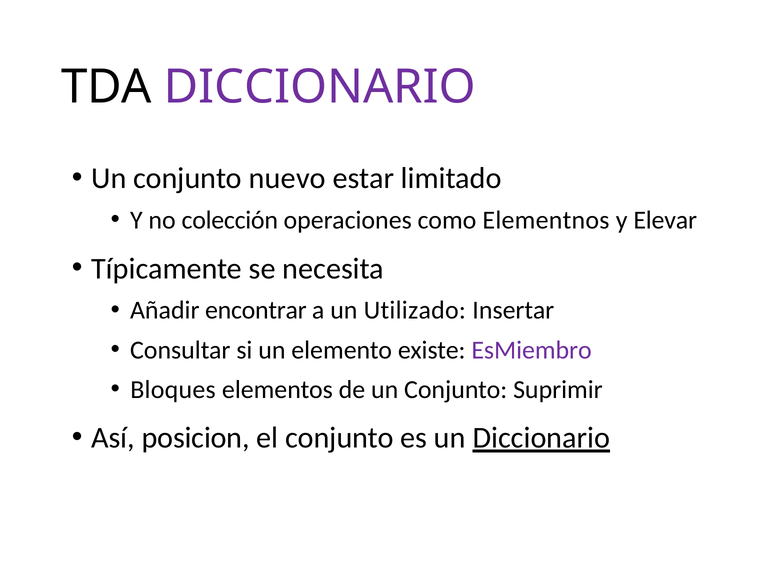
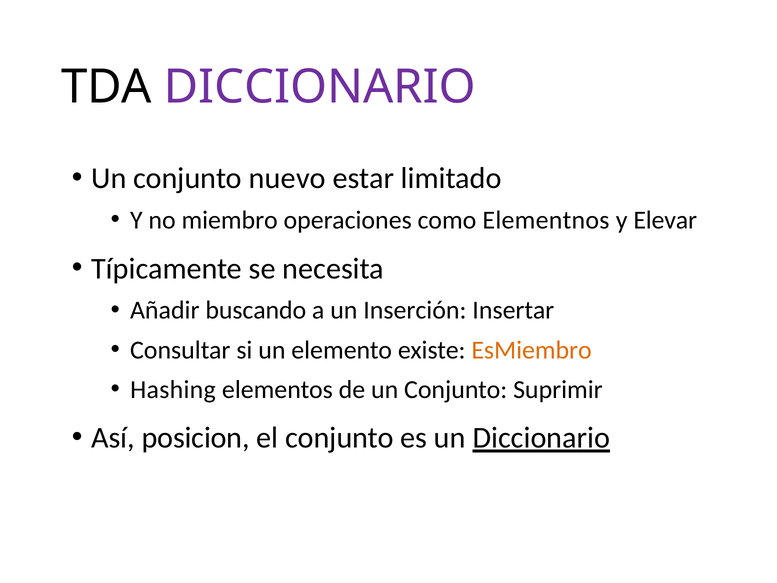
colección: colección -> miembro (230, 220)
encontrar: encontrar -> buscando (256, 310)
Utilizado: Utilizado -> Inserción (415, 310)
EsMiembro colour: purple -> orange (532, 350)
Bloques: Bloques -> Hashing (173, 389)
